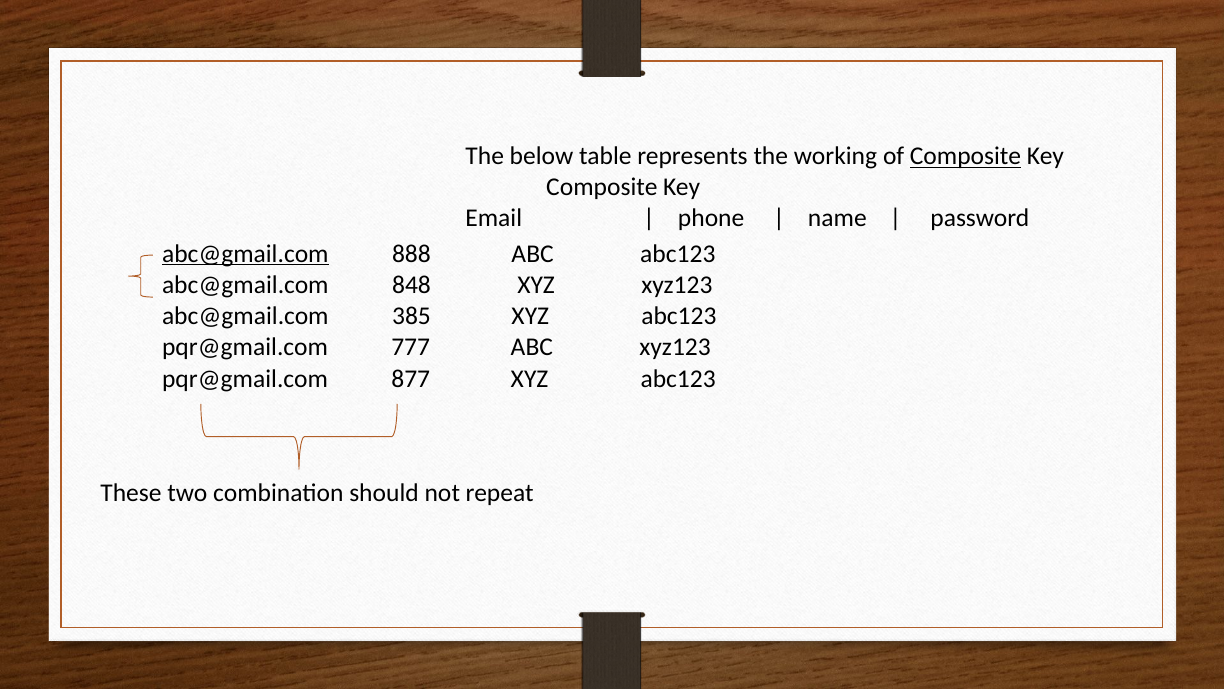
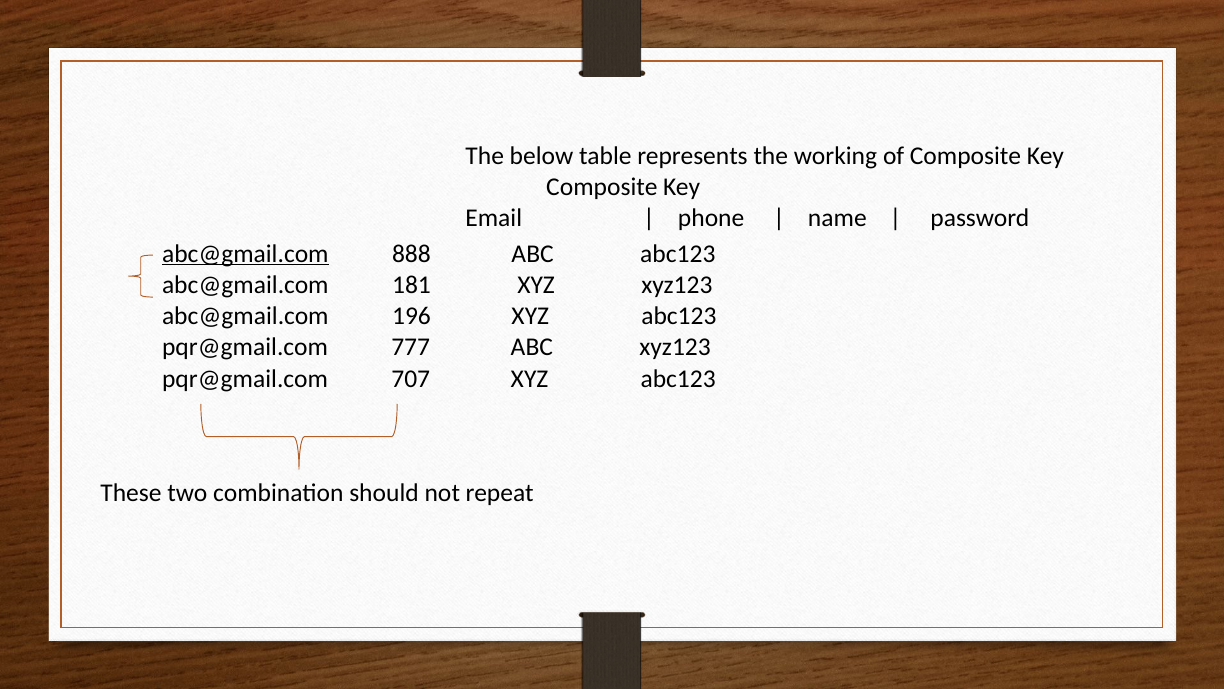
Composite underline: present -> none (966, 156)
848: 848 -> 181 (411, 285)
385: 385 -> 196 (411, 316)
877: 877 -> 707 (411, 378)
